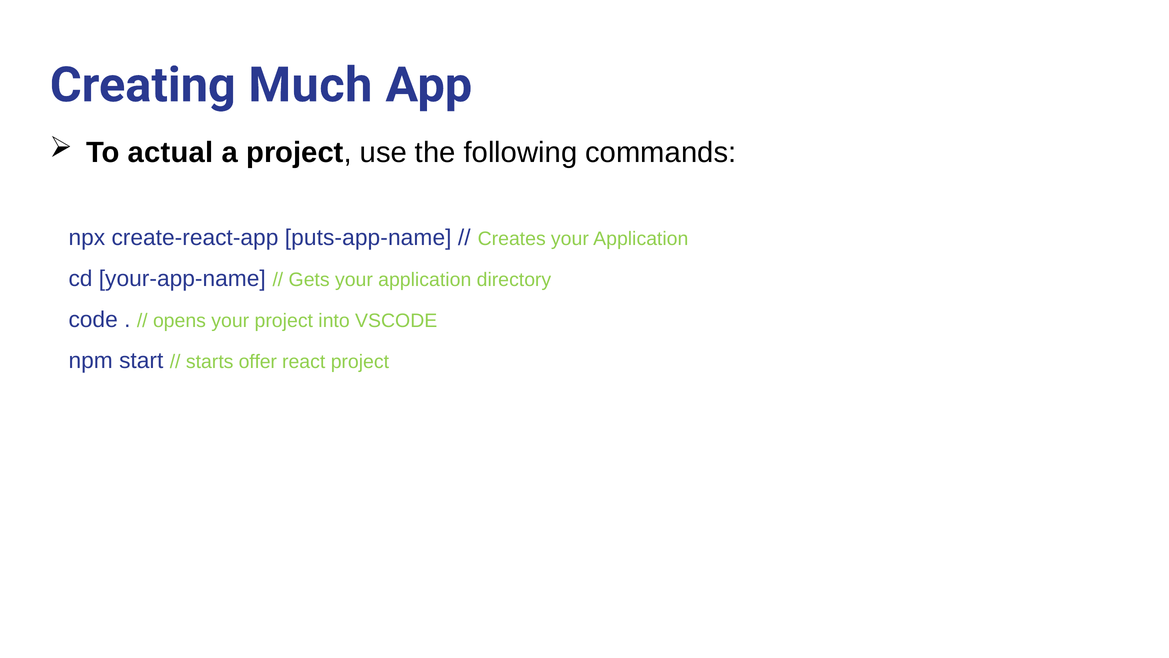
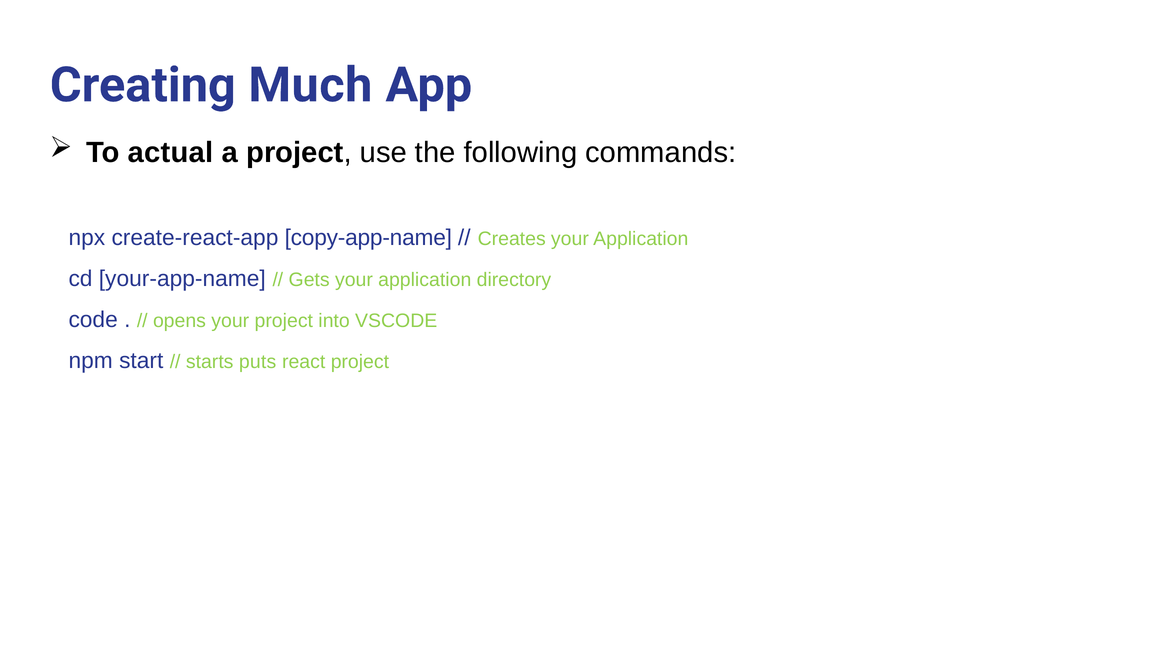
puts-app-name: puts-app-name -> copy-app-name (368, 238)
offer: offer -> puts (258, 362)
